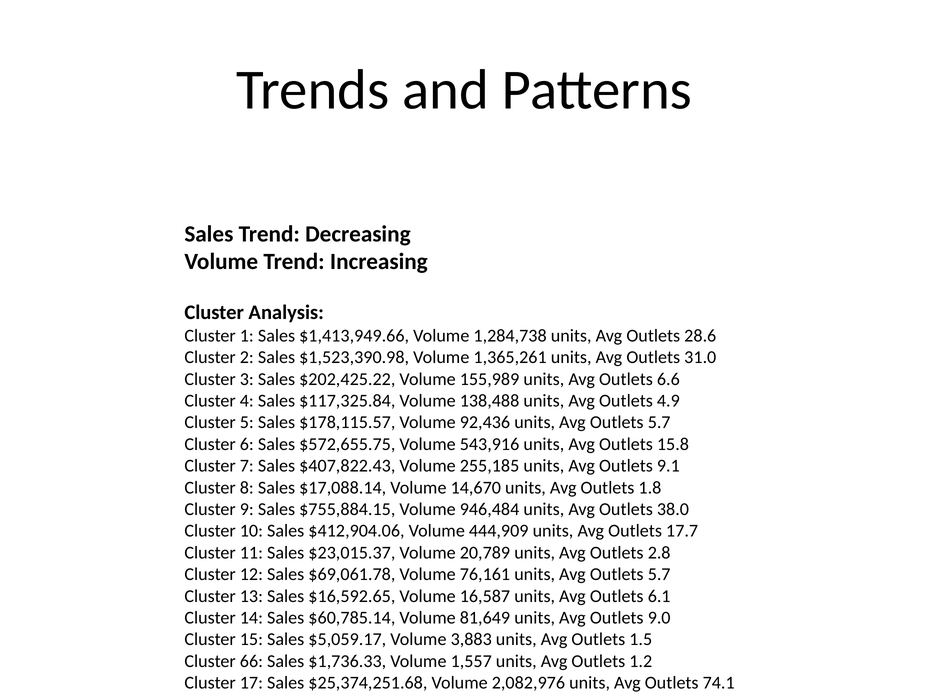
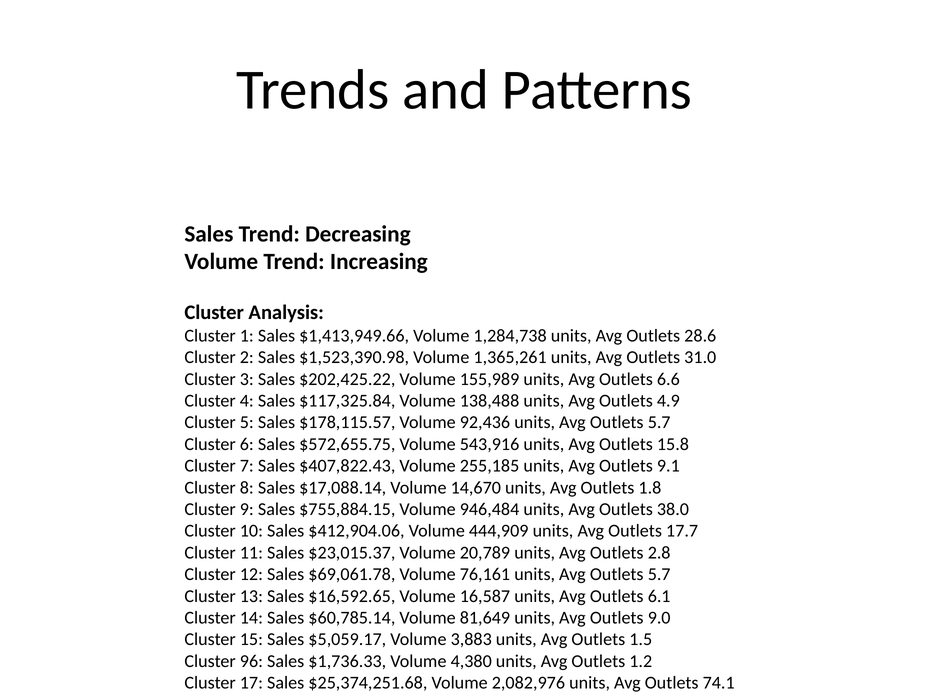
66: 66 -> 96 (251, 661)
1,557: 1,557 -> 4,380 (471, 661)
